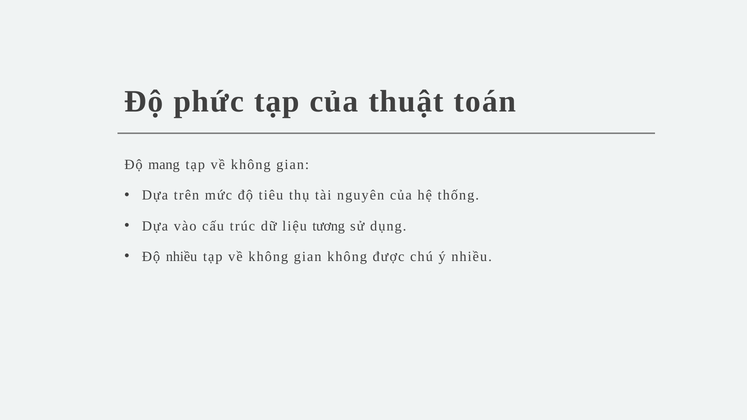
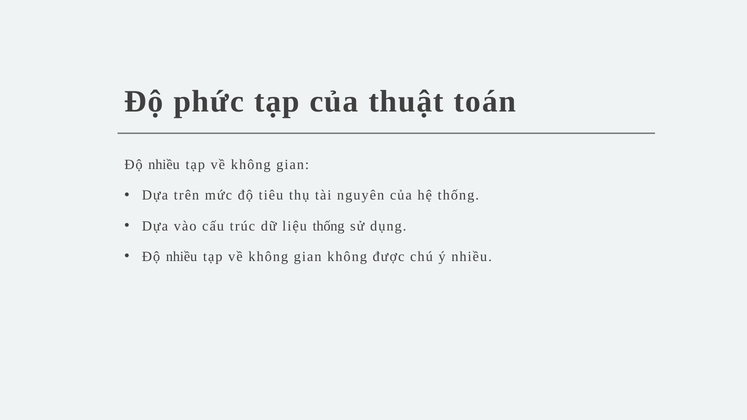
mang: mang -> nhiều (164, 164)
liệu tương: tương -> thống (329, 226)
